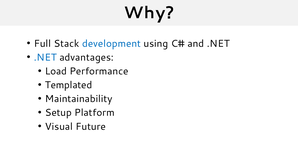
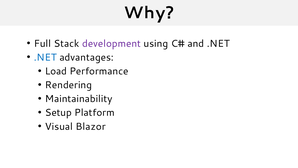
development colour: blue -> purple (111, 44)
Templated: Templated -> Rendering (68, 85)
Future: Future -> Blazor (91, 126)
